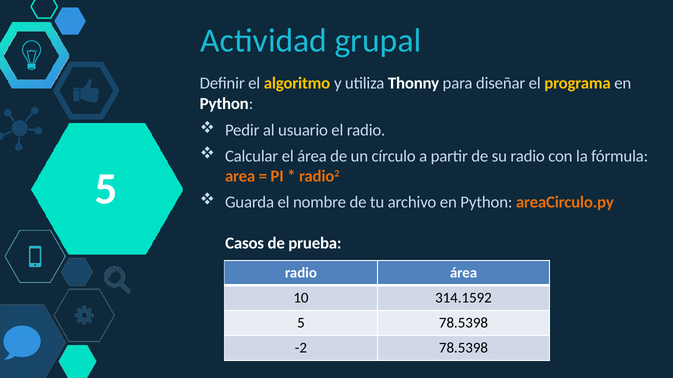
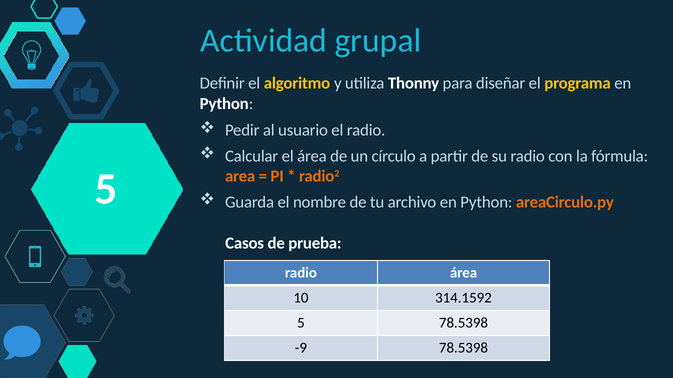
-2: -2 -> -9 (301, 349)
